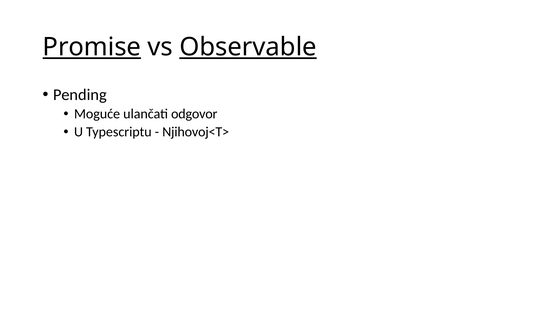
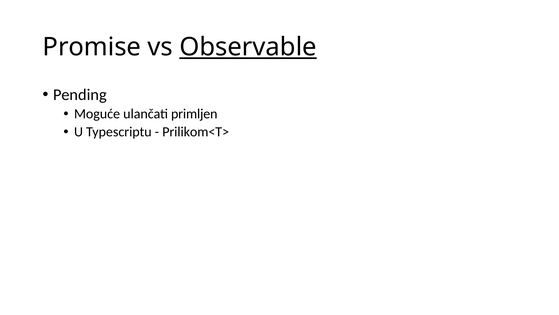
Promise underline: present -> none (92, 47)
odgovor: odgovor -> primljen (194, 114)
Njihovoj<T>: Njihovoj<T> -> Prilikom<T> (196, 132)
